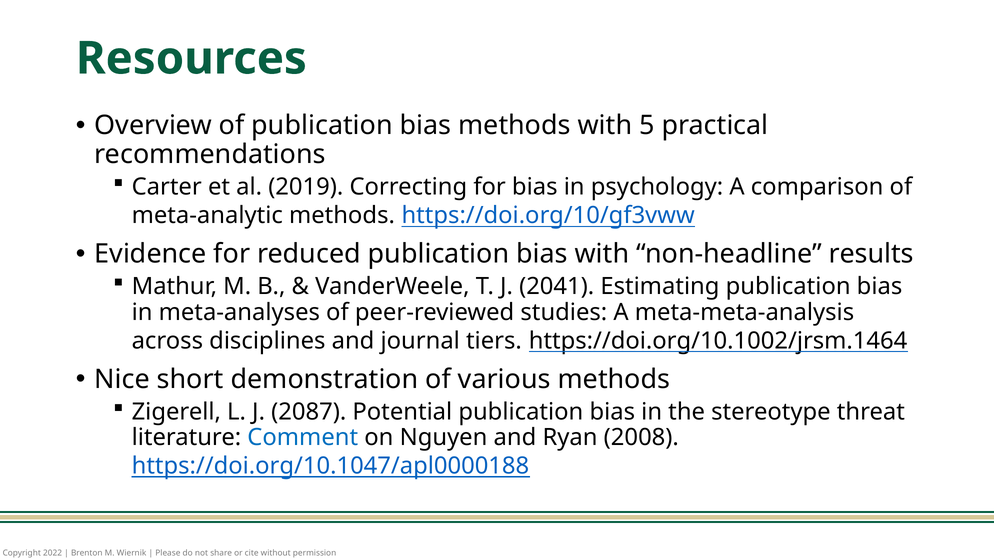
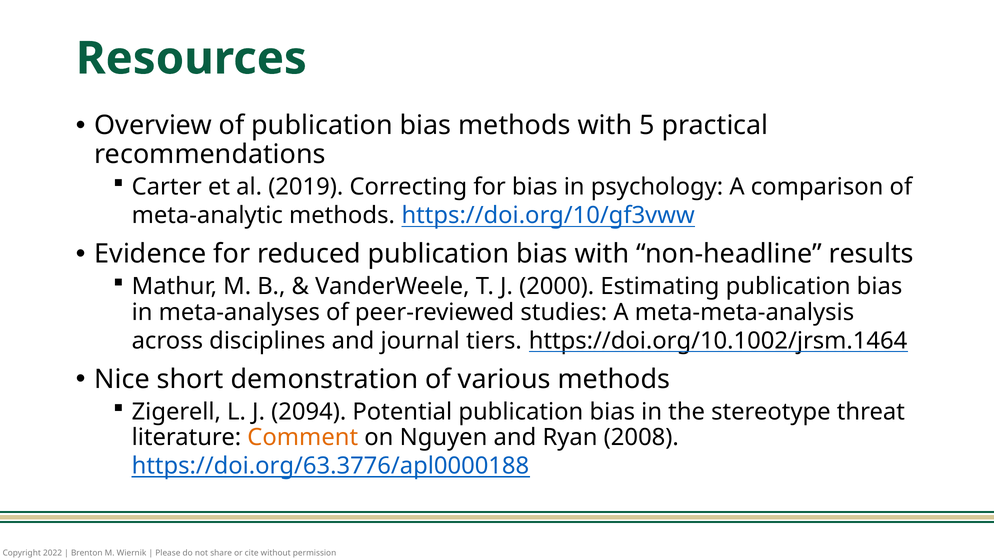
2041: 2041 -> 2000 (557, 287)
2087: 2087 -> 2094 (309, 412)
Comment colour: blue -> orange (303, 438)
https://doi.org/10.1047/apl0000188: https://doi.org/10.1047/apl0000188 -> https://doi.org/63.3776/apl0000188 (330, 466)
